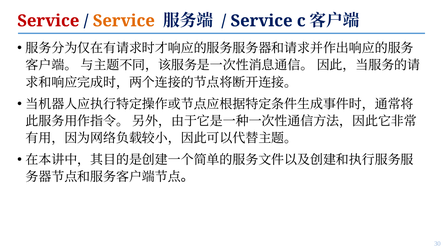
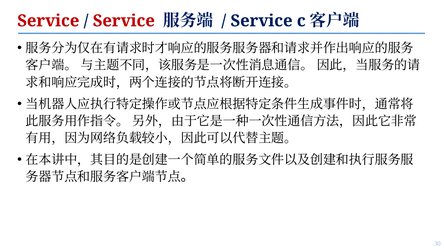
Service colour: orange -> red (124, 21)
